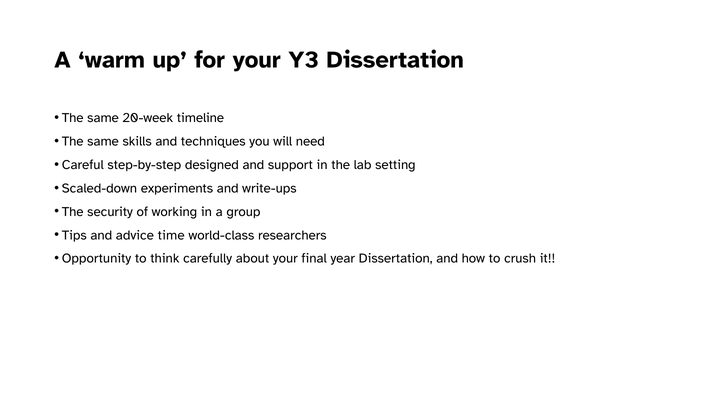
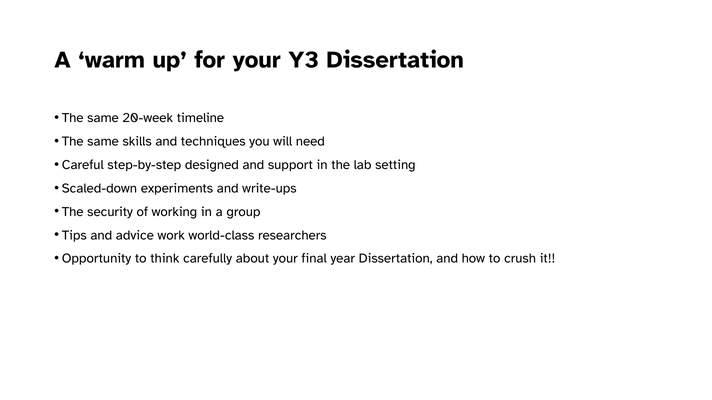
time: time -> work (171, 235)
